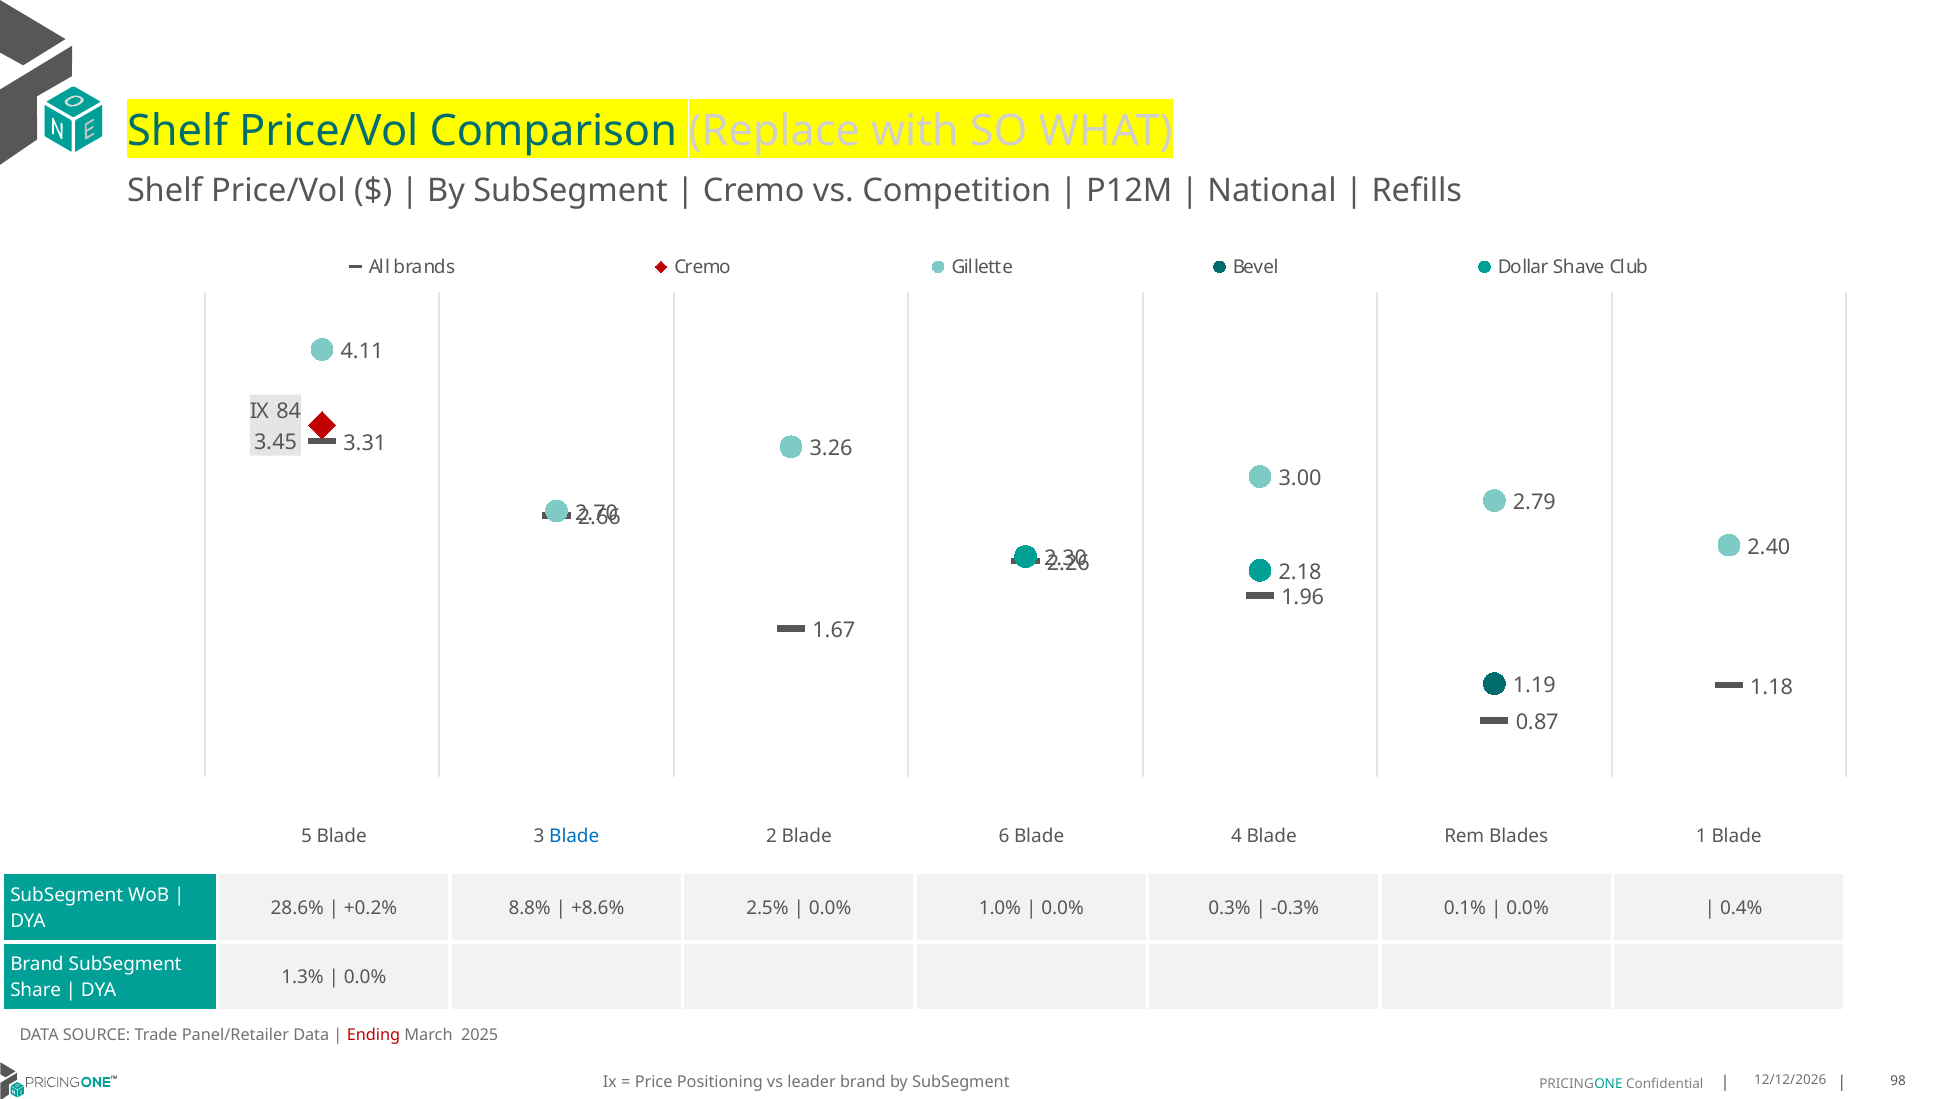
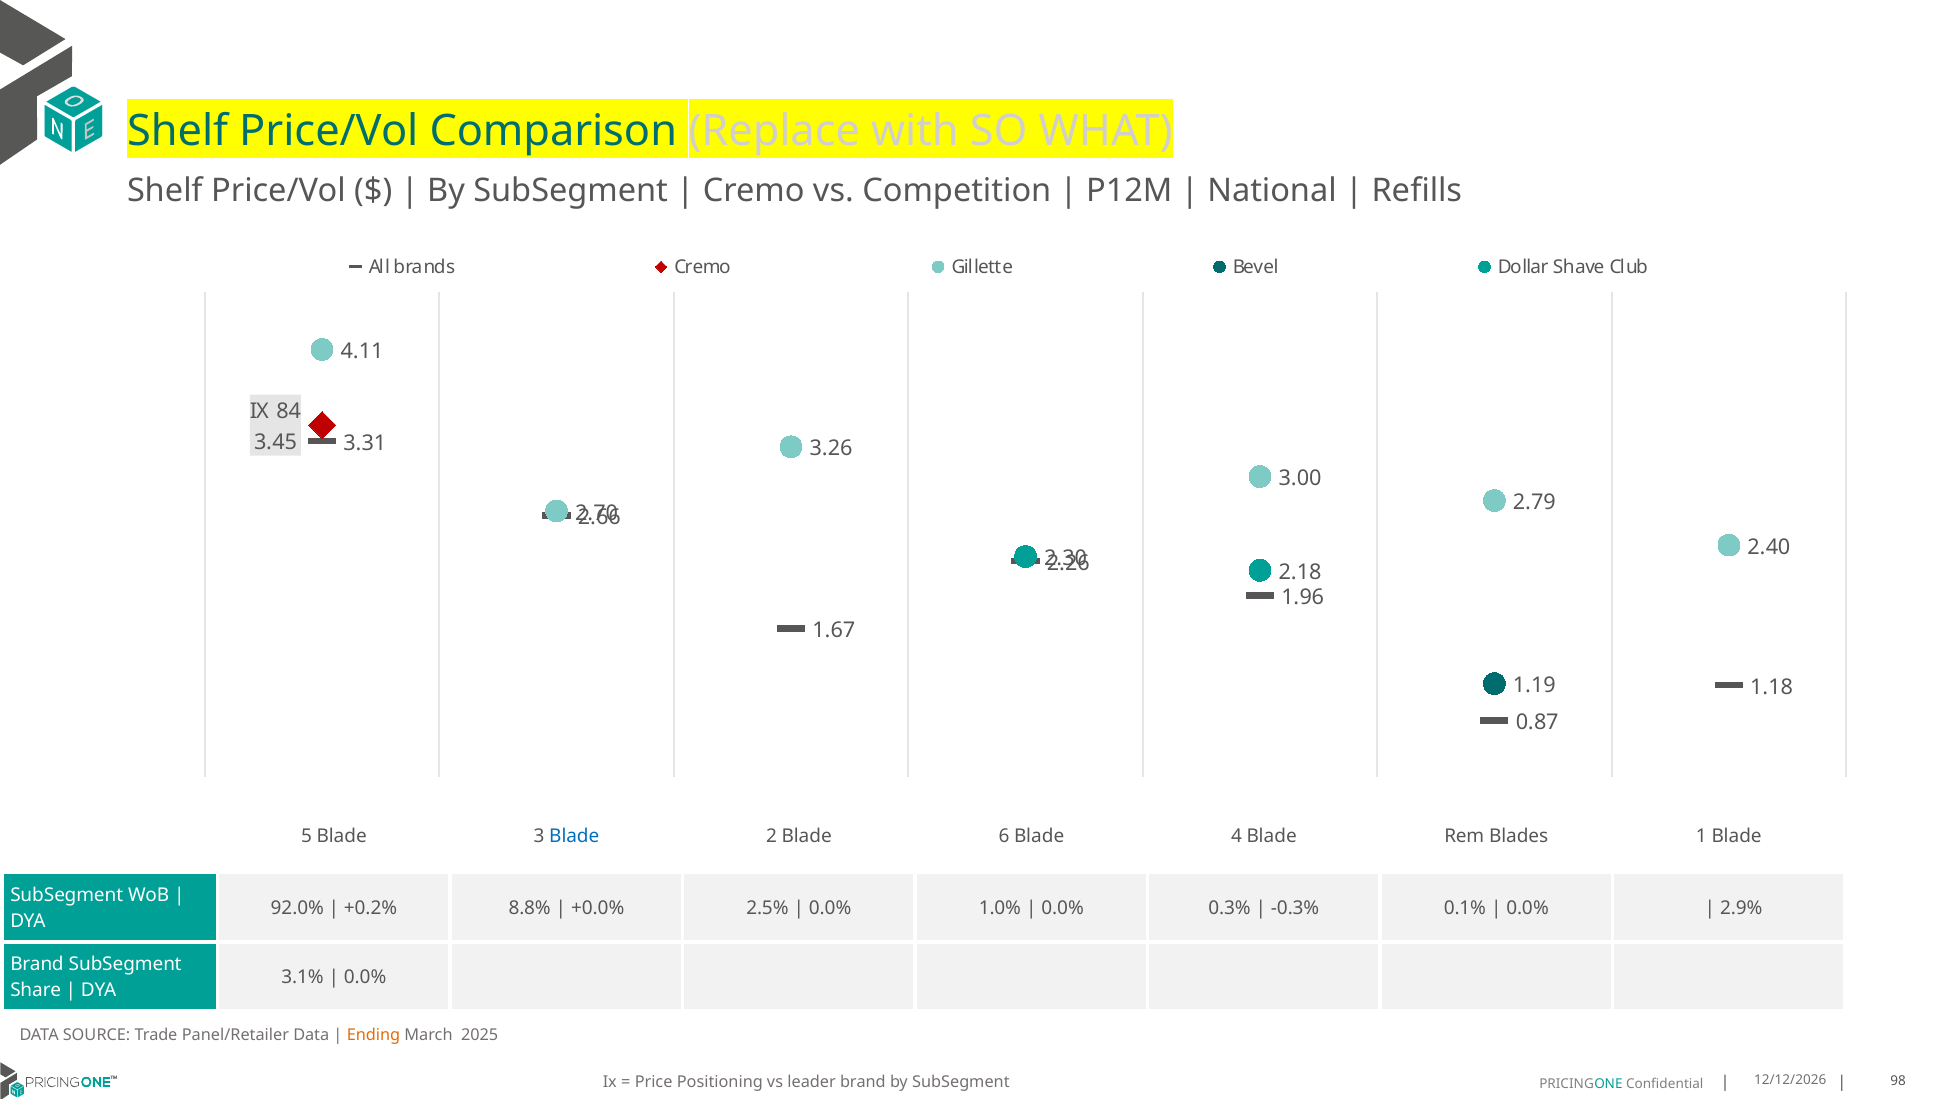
28.6%: 28.6% -> 92.0% (297, 908)
+8.6%: +8.6% -> +0.0% (598, 908)
0.4%: 0.4% -> 2.9% (1741, 908)
1.3%: 1.3% -> 3.1% (303, 978)
Ending colour: red -> orange (373, 1035)
